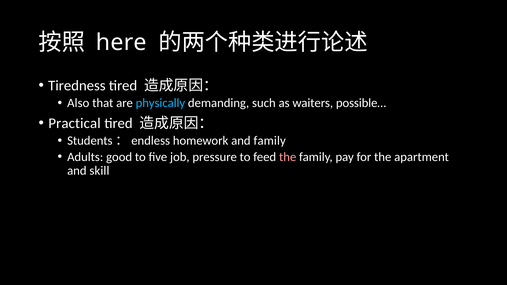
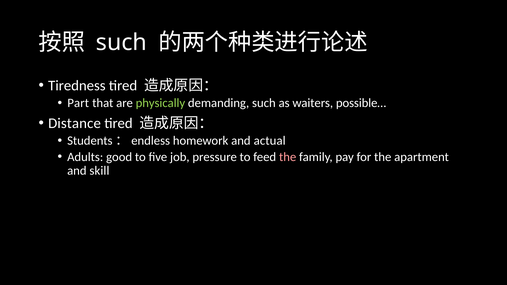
here: here -> such (121, 43)
Also: Also -> Part (78, 103)
physically colour: light blue -> light green (160, 103)
Practical: Practical -> Distance (75, 123)
and family: family -> actual (270, 141)
